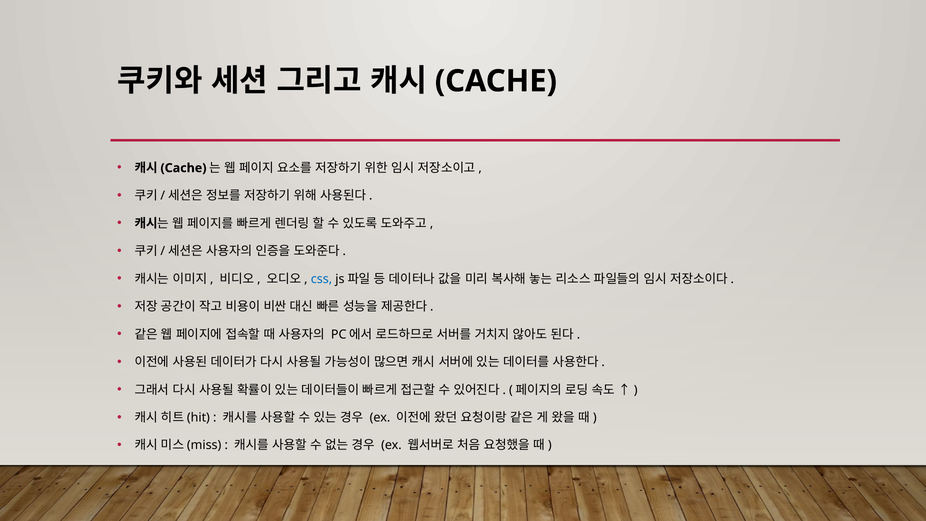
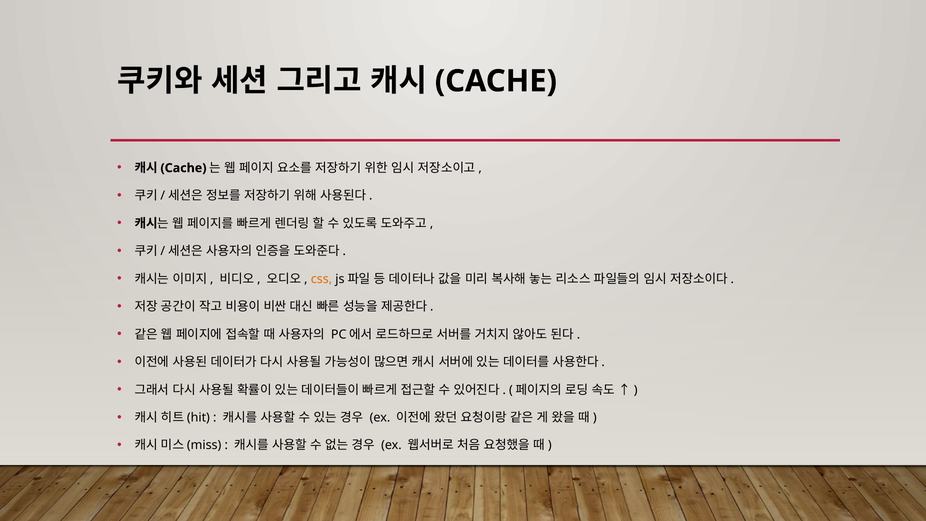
css colour: blue -> orange (321, 279)
